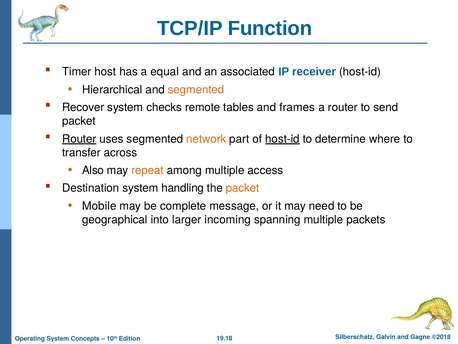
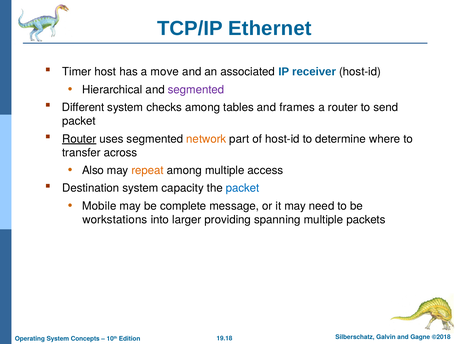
Function: Function -> Ethernet (270, 28)
equal: equal -> move (165, 72)
segmented colour: orange -> purple (196, 89)
Recover: Recover -> Different (83, 107)
checks remote: remote -> among (203, 107)
host-id underline: present -> none (282, 139)
handling: handling -> capacity (183, 188)
packet colour: orange -> blue (243, 188)
geographical: geographical -> workstations (115, 219)
incoming: incoming -> providing (228, 219)
